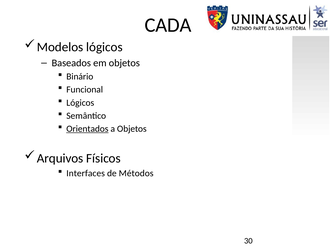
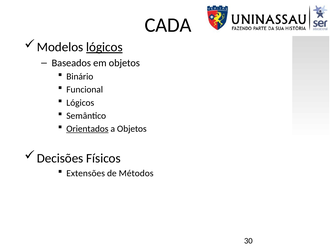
lógicos underline: none -> present (104, 47)
Arquivos: Arquivos -> Decisões (60, 158)
Interfaces: Interfaces -> Extensões (86, 173)
